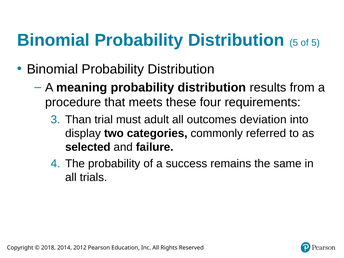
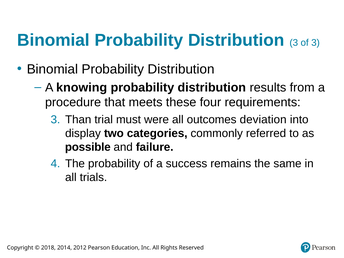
Distribution 5: 5 -> 3 (294, 43)
of 5: 5 -> 3 (316, 43)
meaning: meaning -> knowing (82, 87)
adult: adult -> were (157, 119)
selected: selected -> possible (88, 147)
